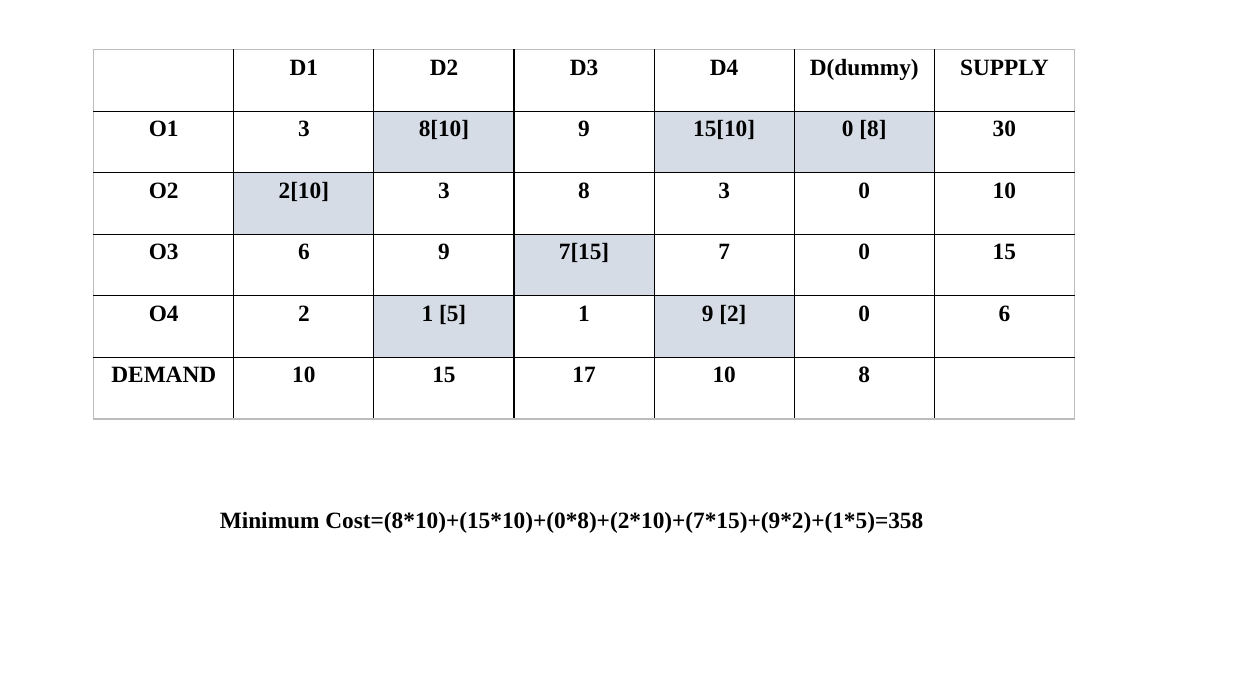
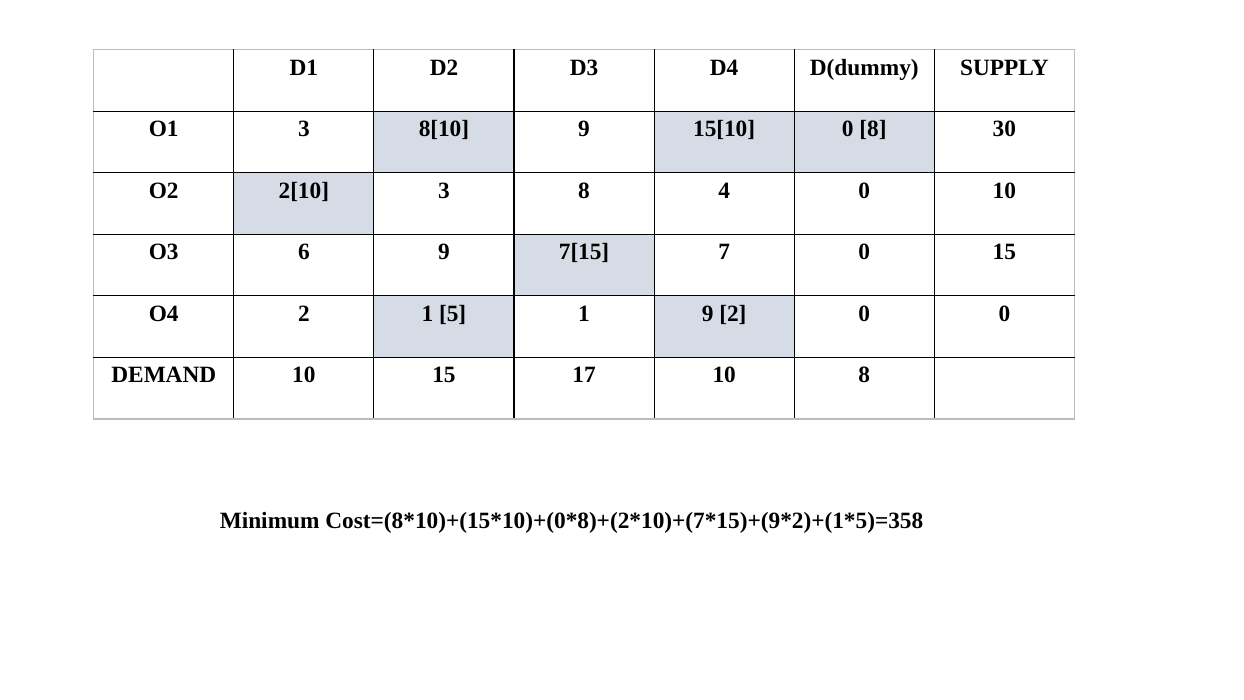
8 3: 3 -> 4 (724, 191)
0 6: 6 -> 0 (1004, 314)
